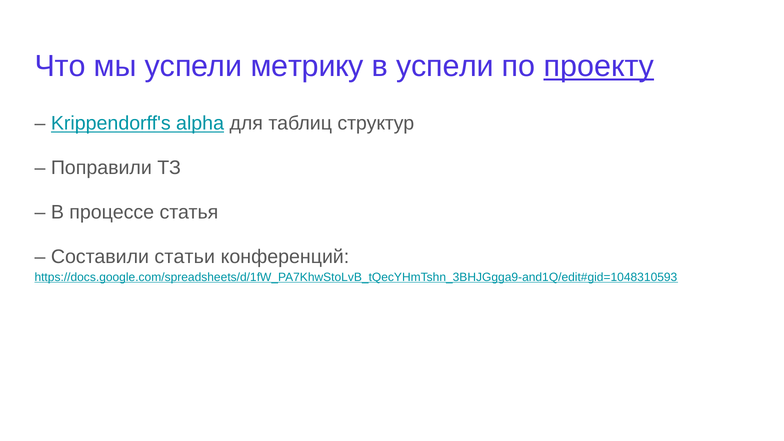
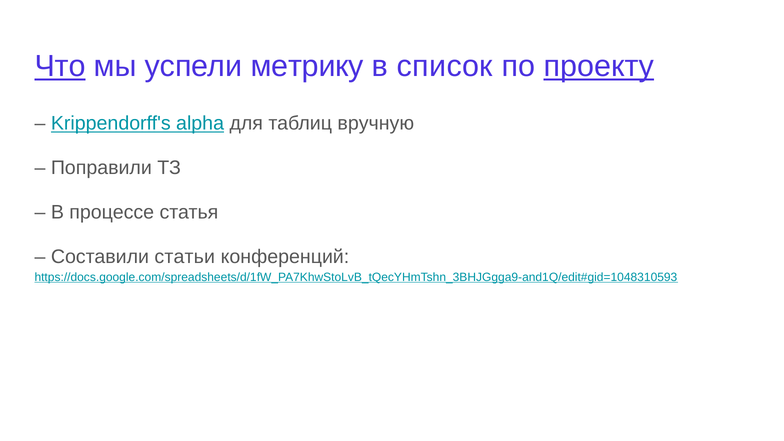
Что underline: none -> present (60, 66)
в успели: успели -> список (445, 66)
структур: структур -> вручную (376, 123)
